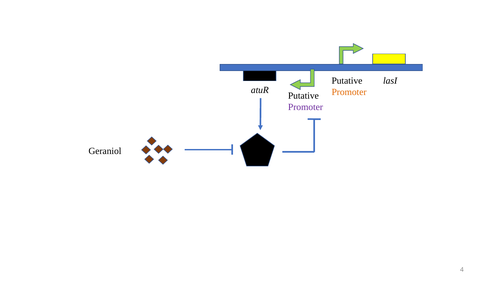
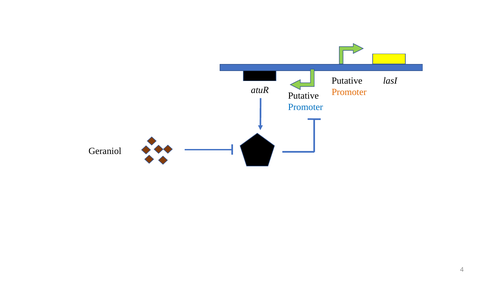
Promoter colour: purple -> blue (306, 107)
